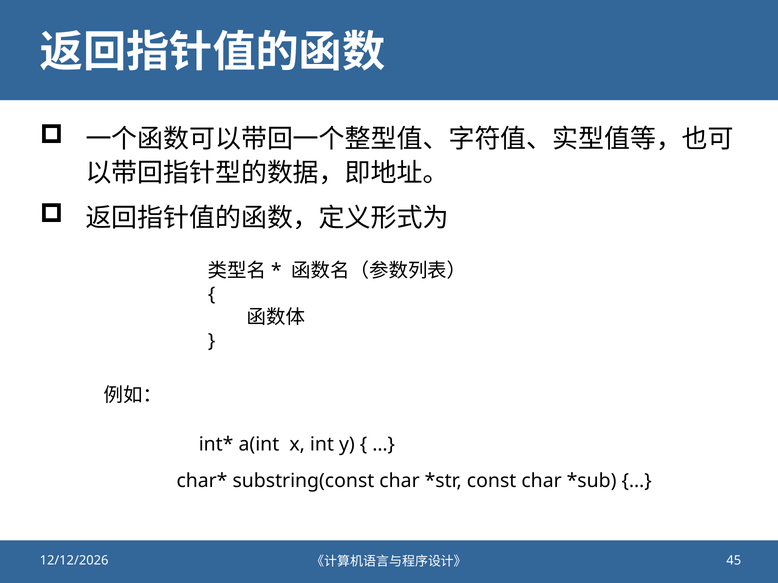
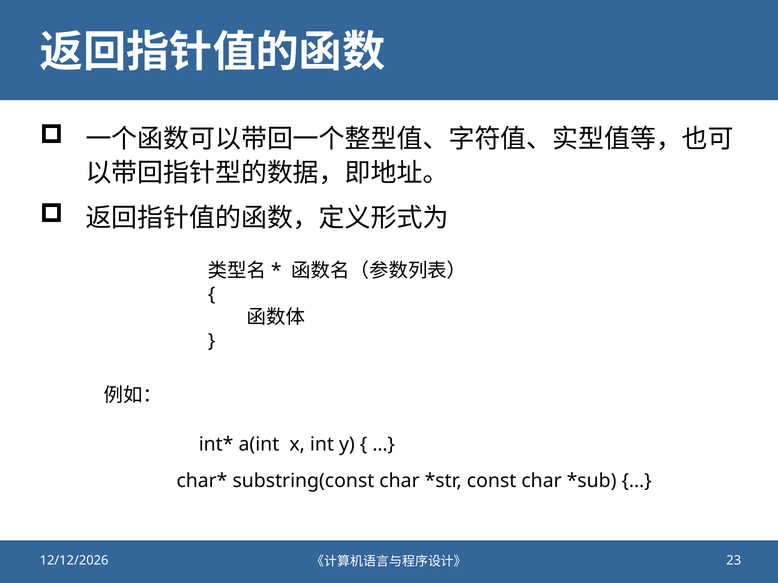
45: 45 -> 23 (734, 561)
